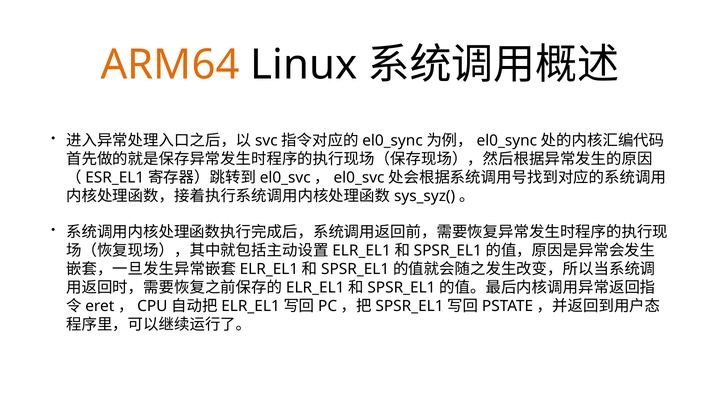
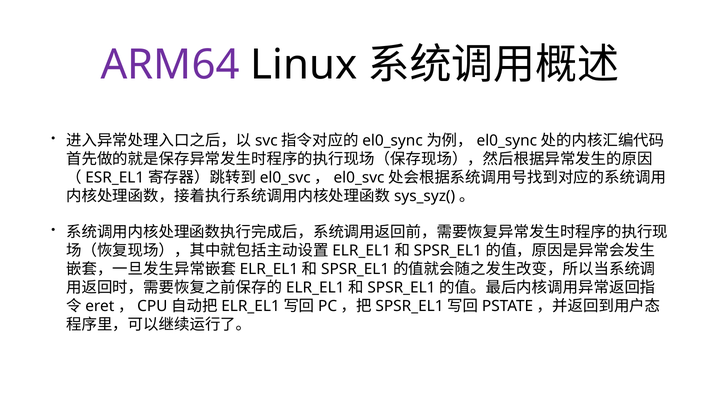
ARM64 colour: orange -> purple (170, 65)
